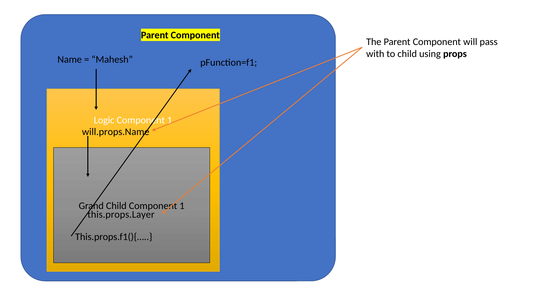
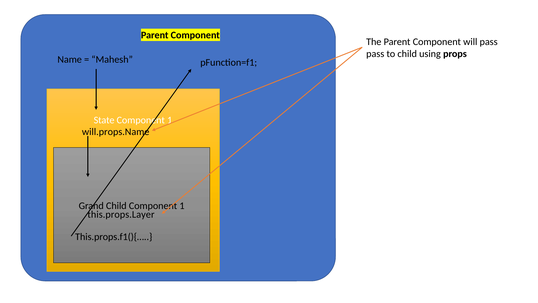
with: with -> pass (375, 54)
Logic: Logic -> State (104, 120)
